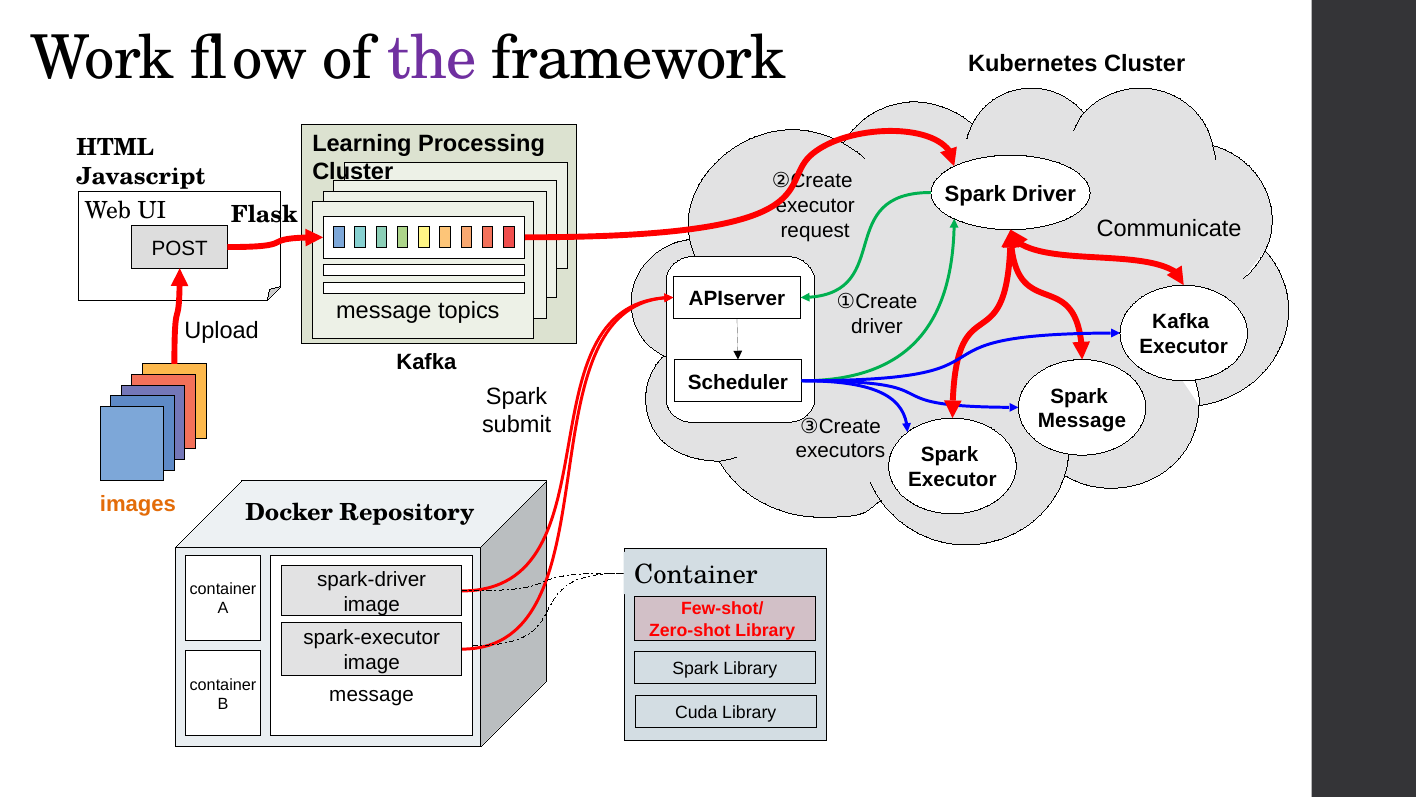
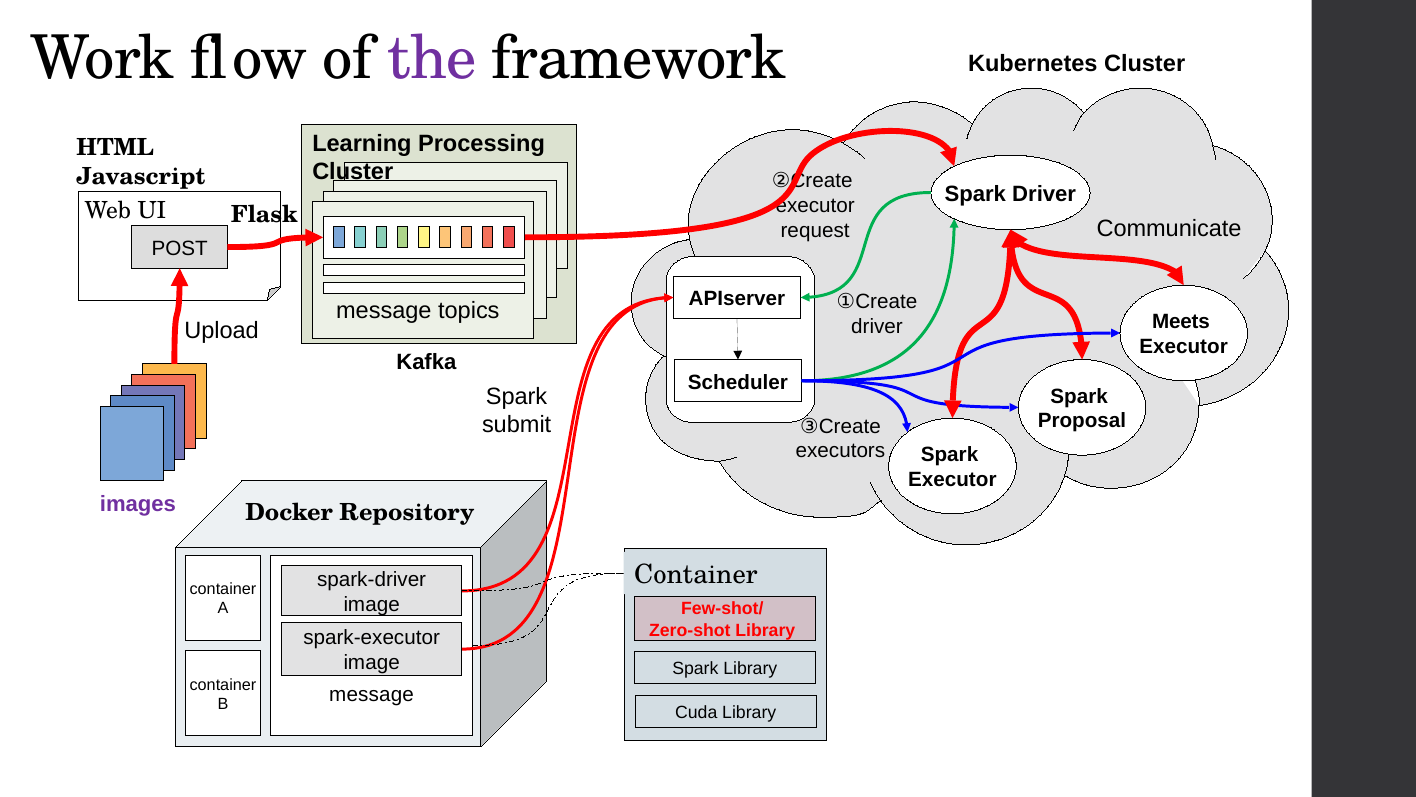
Kafka: Kafka -> Meets (1181, 322)
Message: Message -> Proposal (1082, 421)
images colour: orange -> purple (138, 504)
